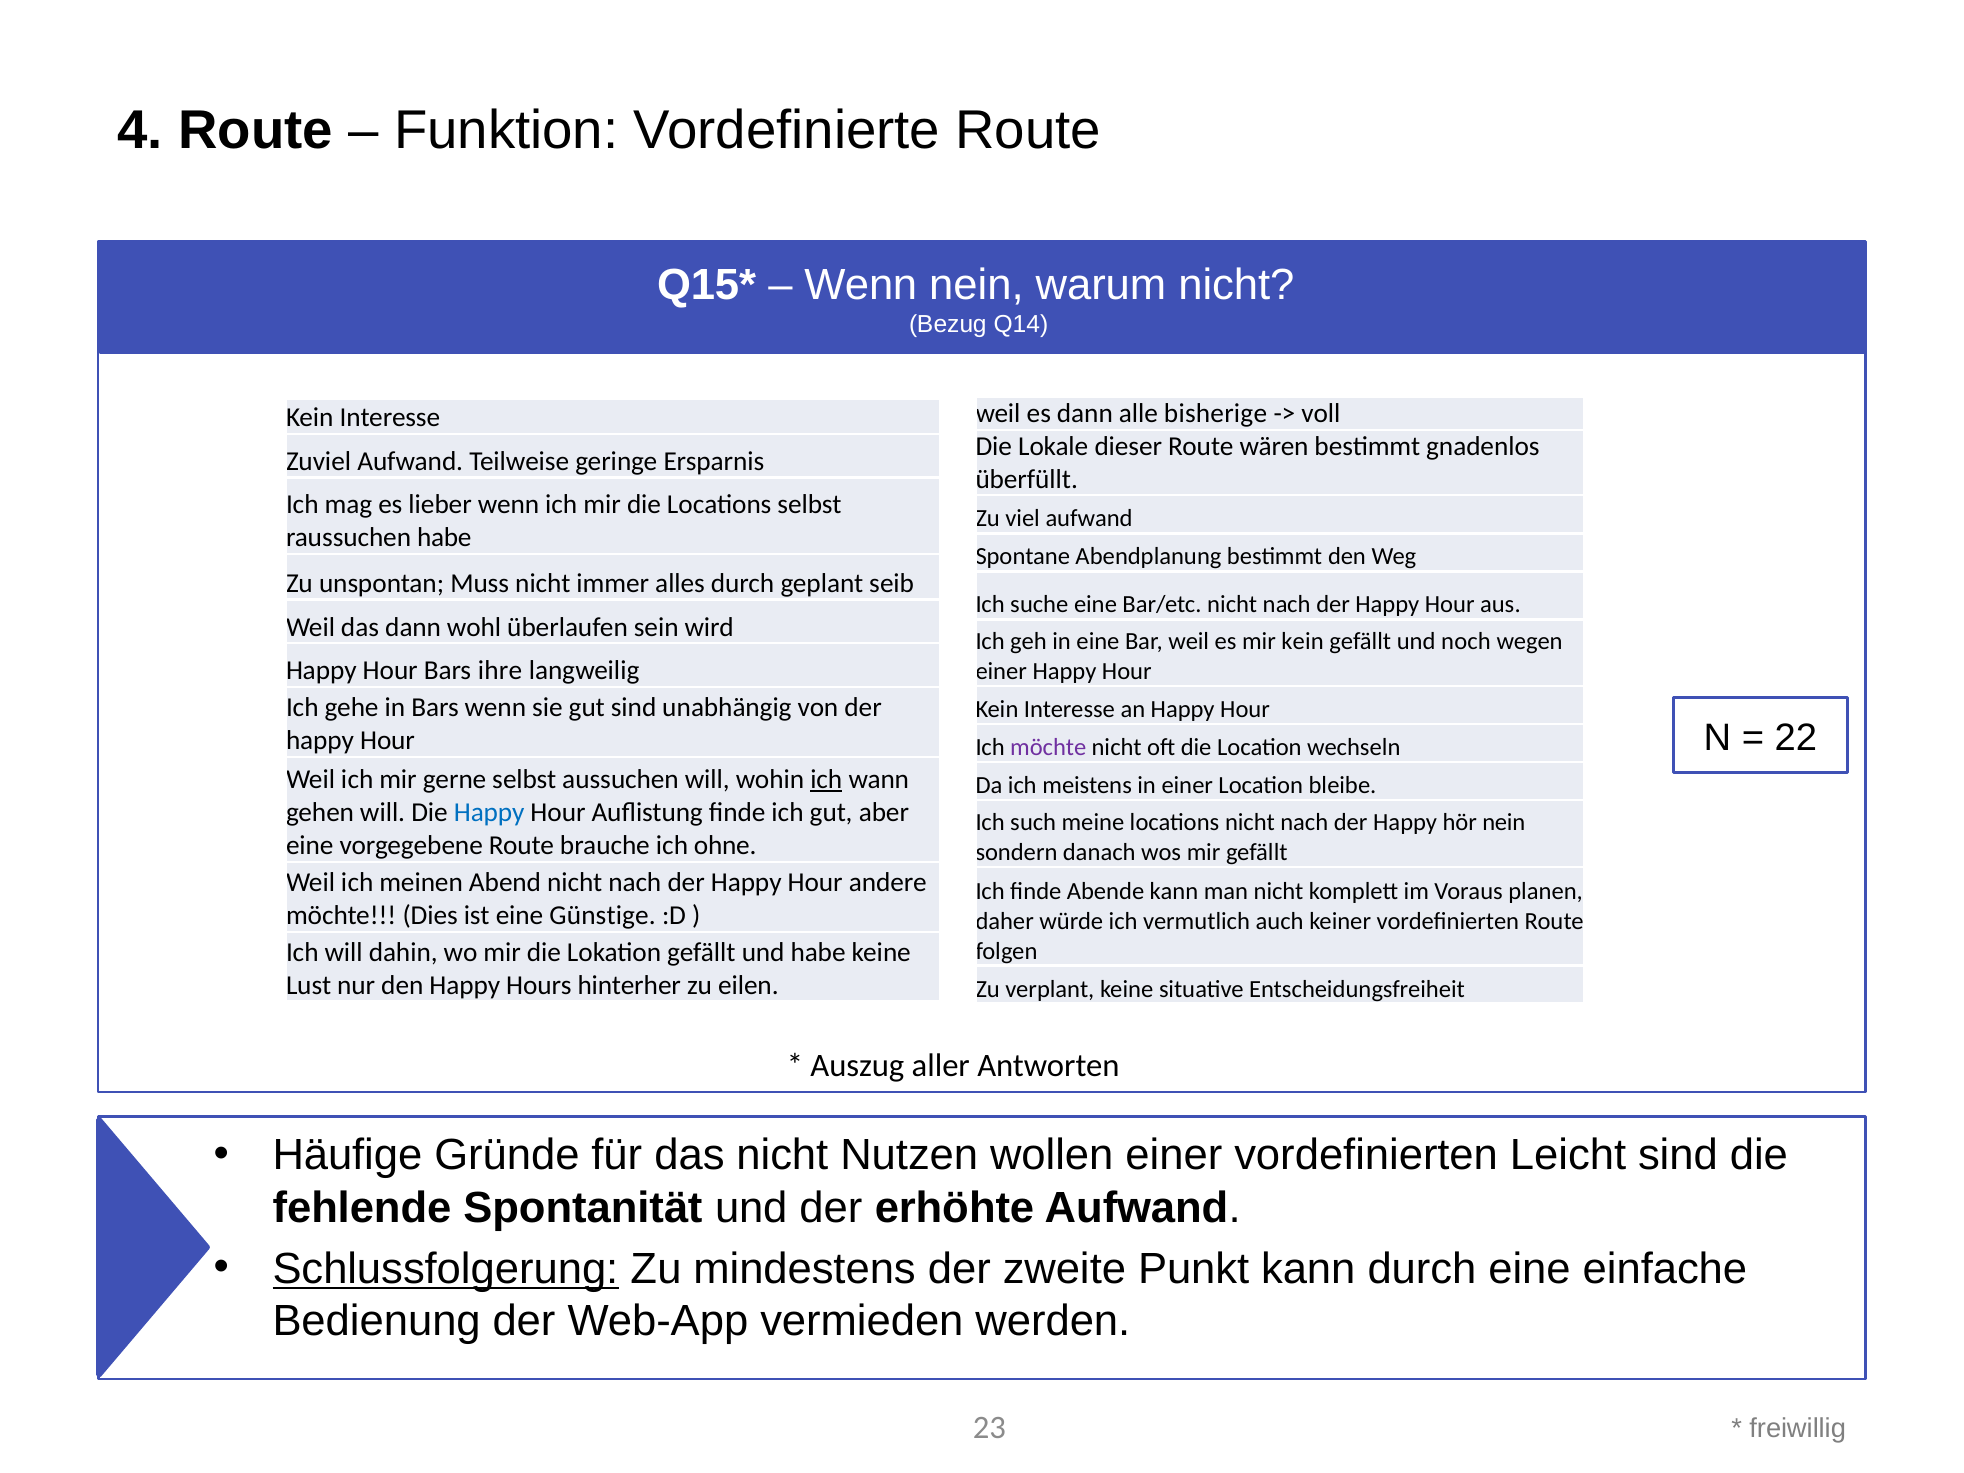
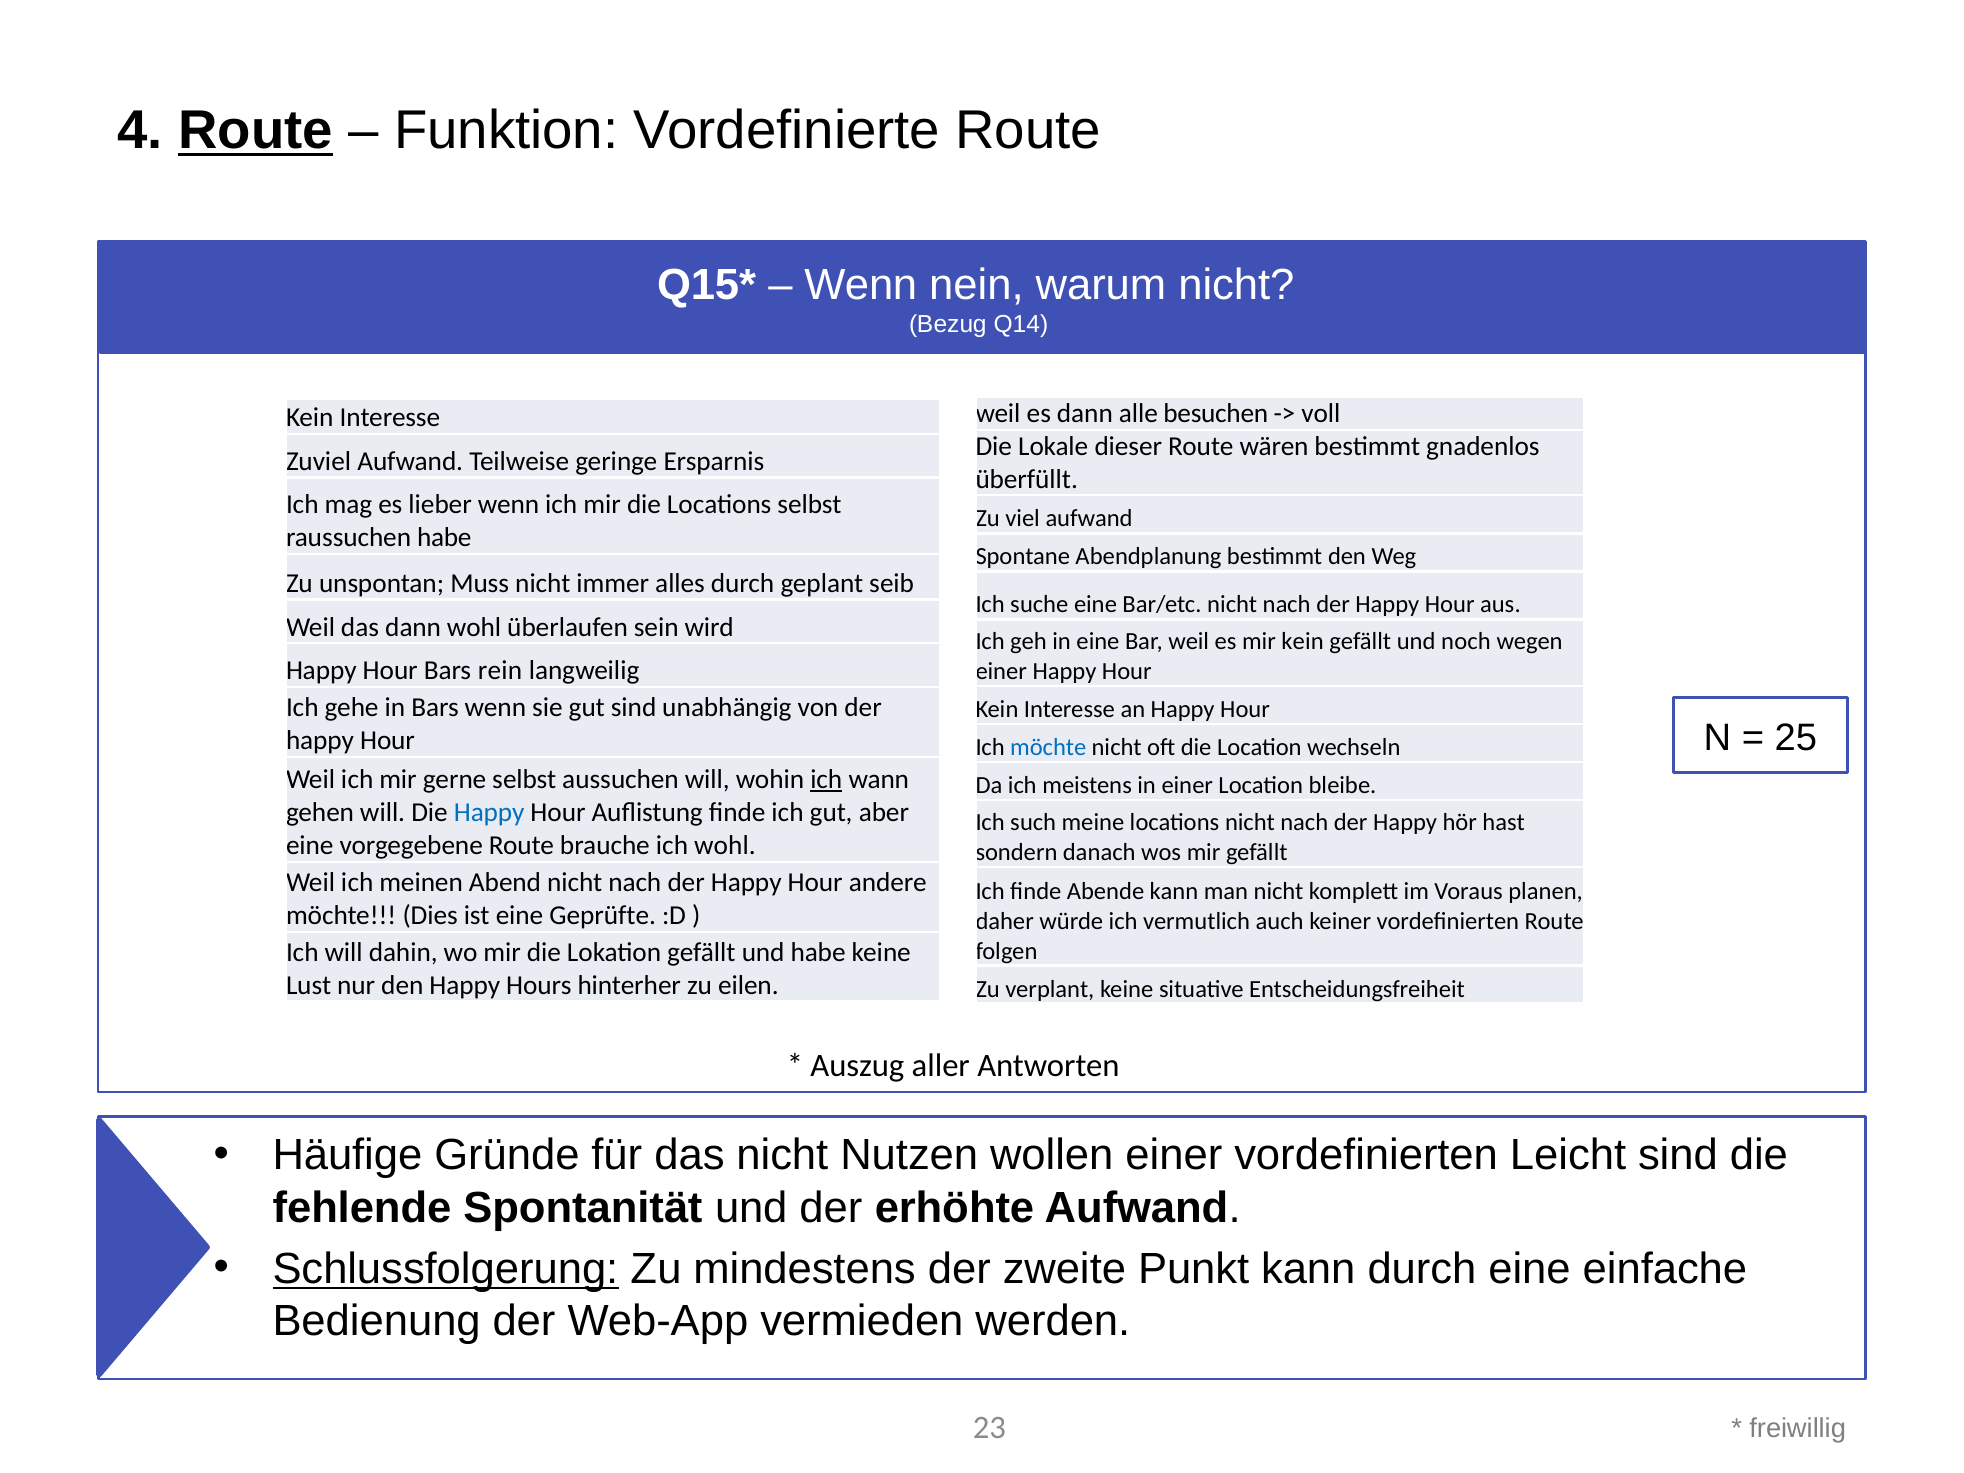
Route underline: none -> present (256, 131)
bisherige: bisherige -> besuchen (1216, 414)
ihre: ihre -> rein (500, 671)
22: 22 -> 25 (1796, 738)
möchte colour: purple -> blue (1048, 747)
hör nein: nein -> hast (1504, 822)
ich ohne: ohne -> wohl (725, 846)
Günstige: Günstige -> Geprüfte (603, 915)
